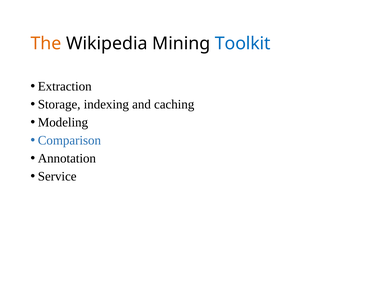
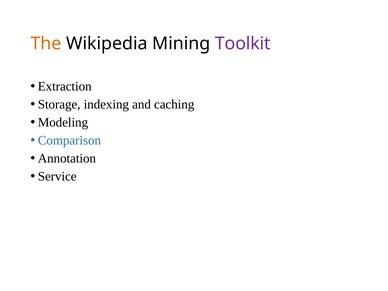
Toolkit colour: blue -> purple (243, 44)
